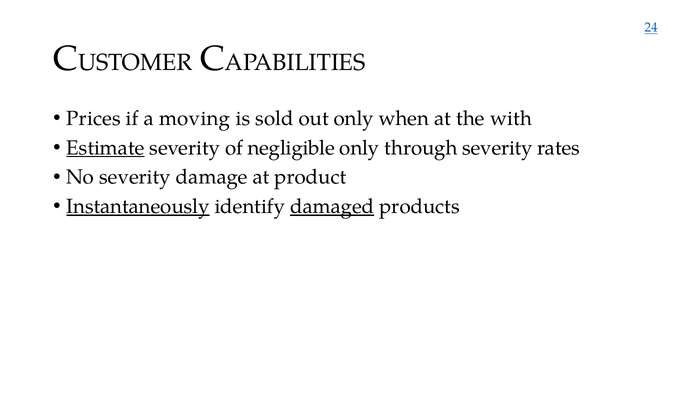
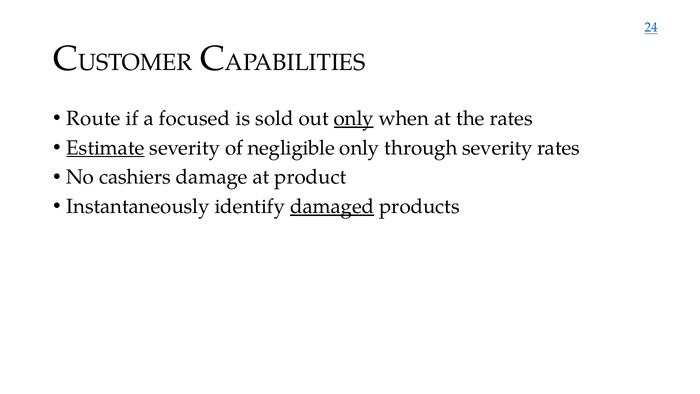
Prices: Prices -> Route (94, 118)
moving: moving -> focused (195, 118)
only underline: none -> present (354, 118)
the with: with -> rates (511, 118)
No severity: severity -> cashiers (135, 177)
Instantaneously underline: present -> none (138, 206)
